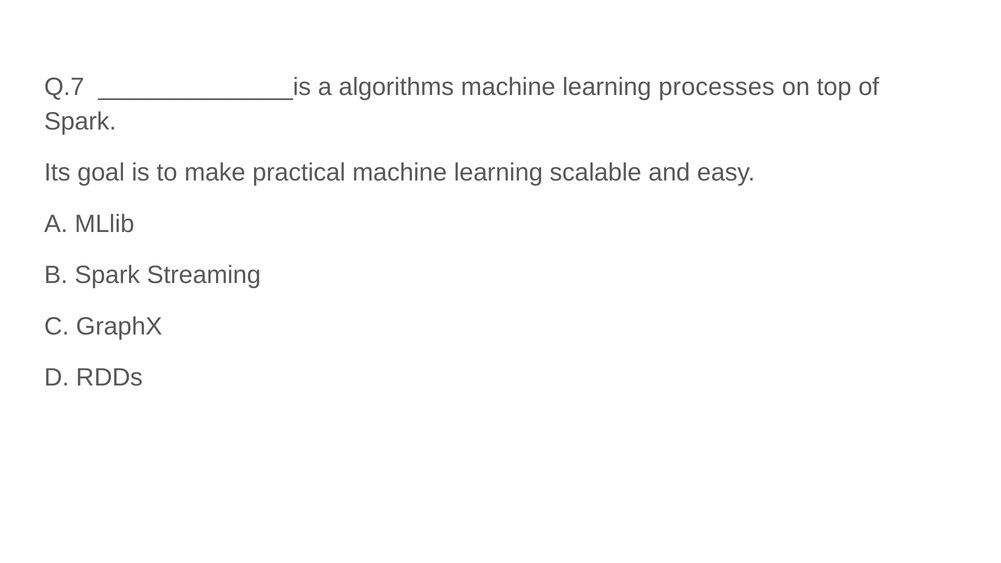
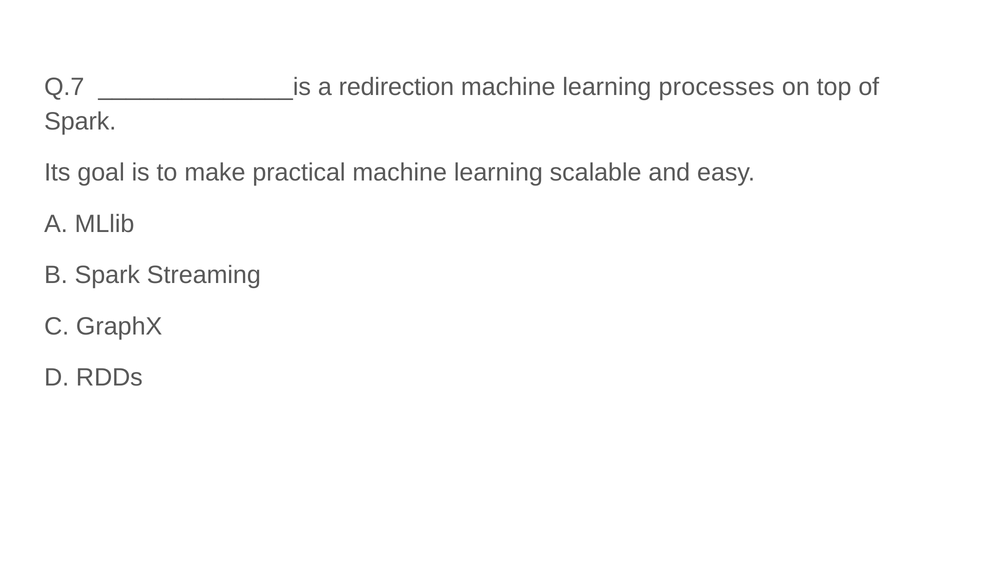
algorithms: algorithms -> redirection (396, 87)
